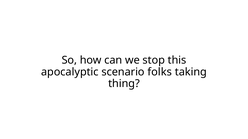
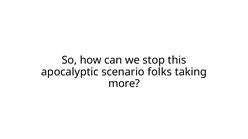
thing: thing -> more (124, 84)
